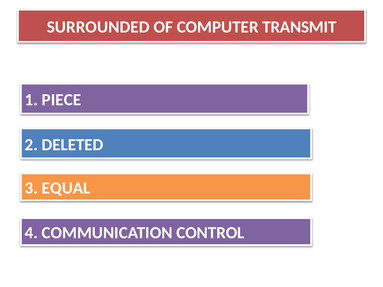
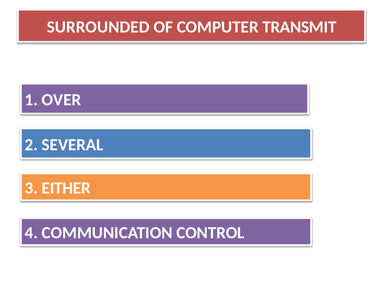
PIECE: PIECE -> OVER (61, 100)
DELETED: DELETED -> SEVERAL (73, 145)
EQUAL: EQUAL -> EITHER (66, 188)
